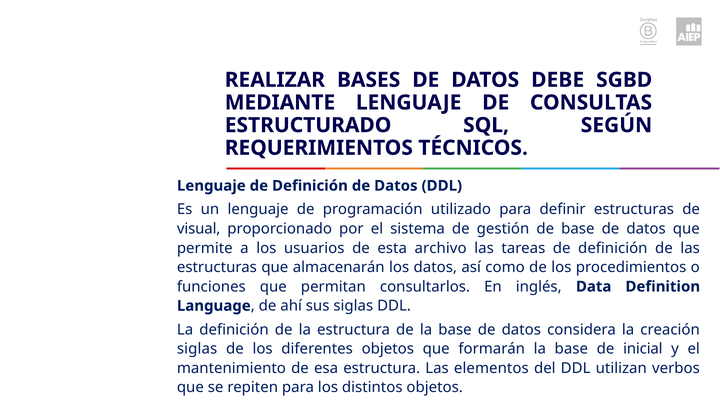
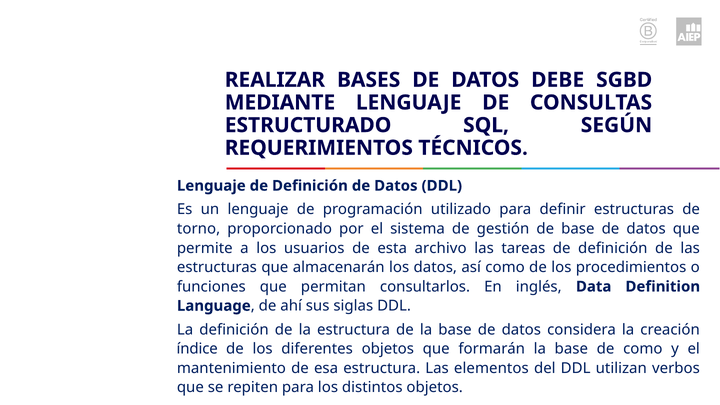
visual: visual -> torno (199, 229)
siglas: siglas -> índice (197, 349)
de inicial: inicial -> como (643, 349)
